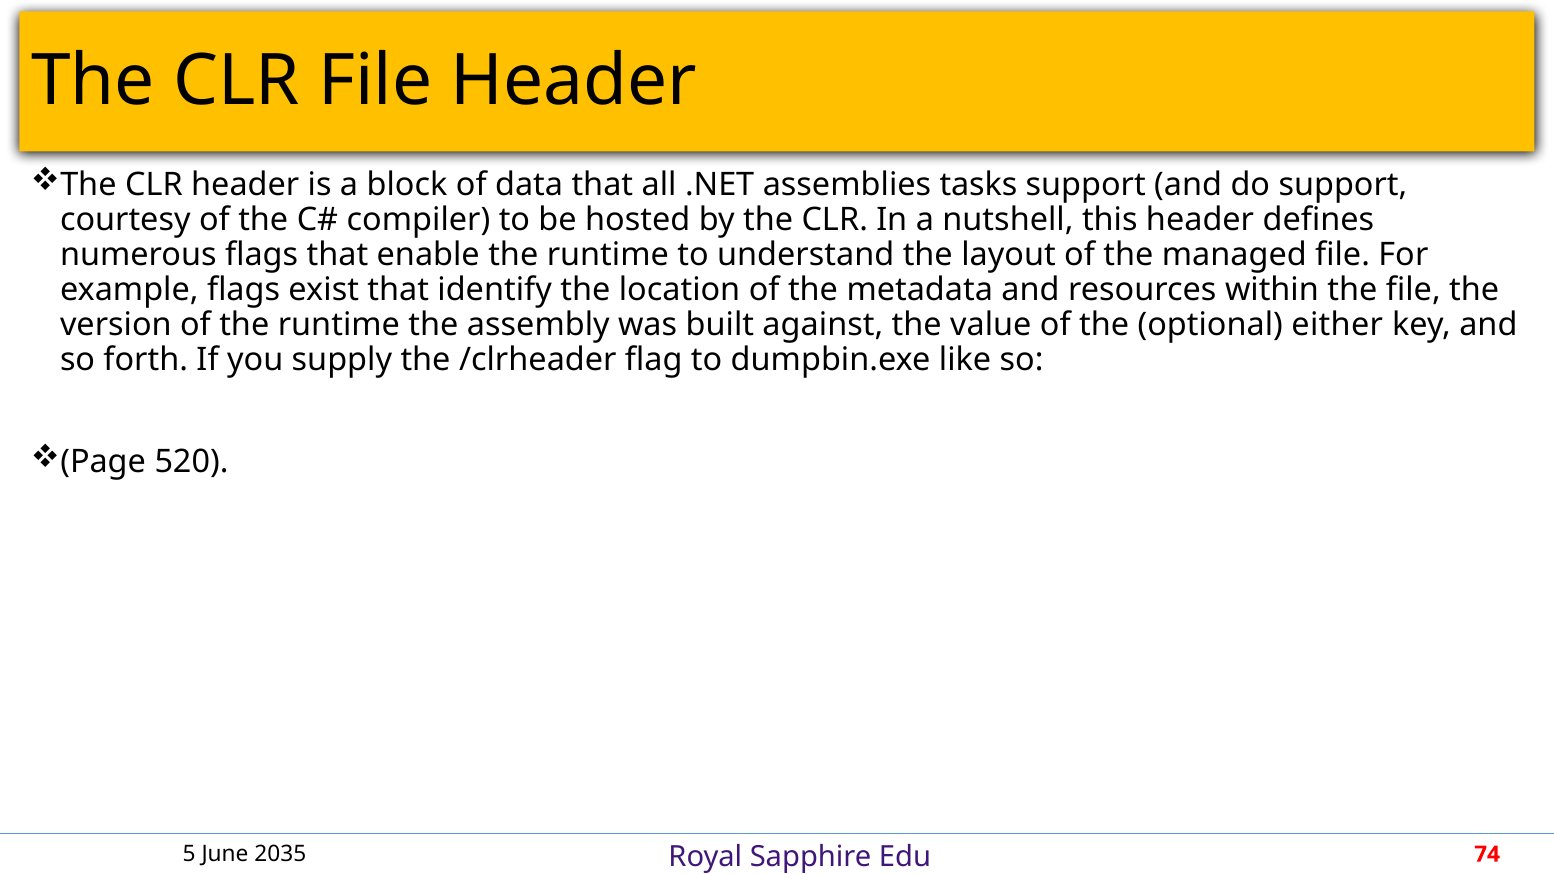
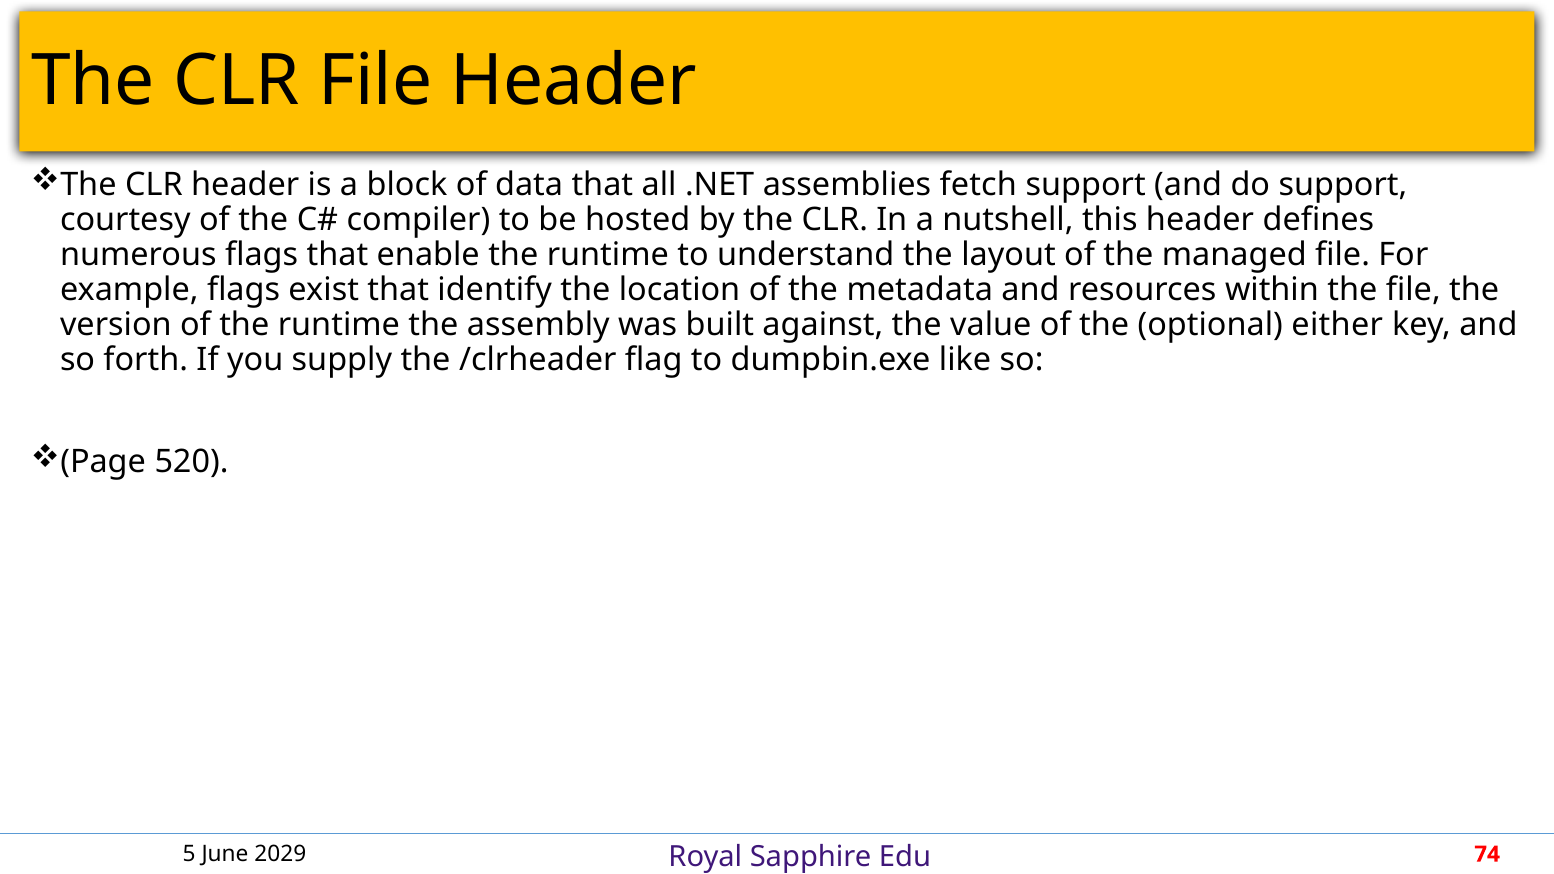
tasks: tasks -> fetch (978, 185)
2035: 2035 -> 2029 (280, 854)
